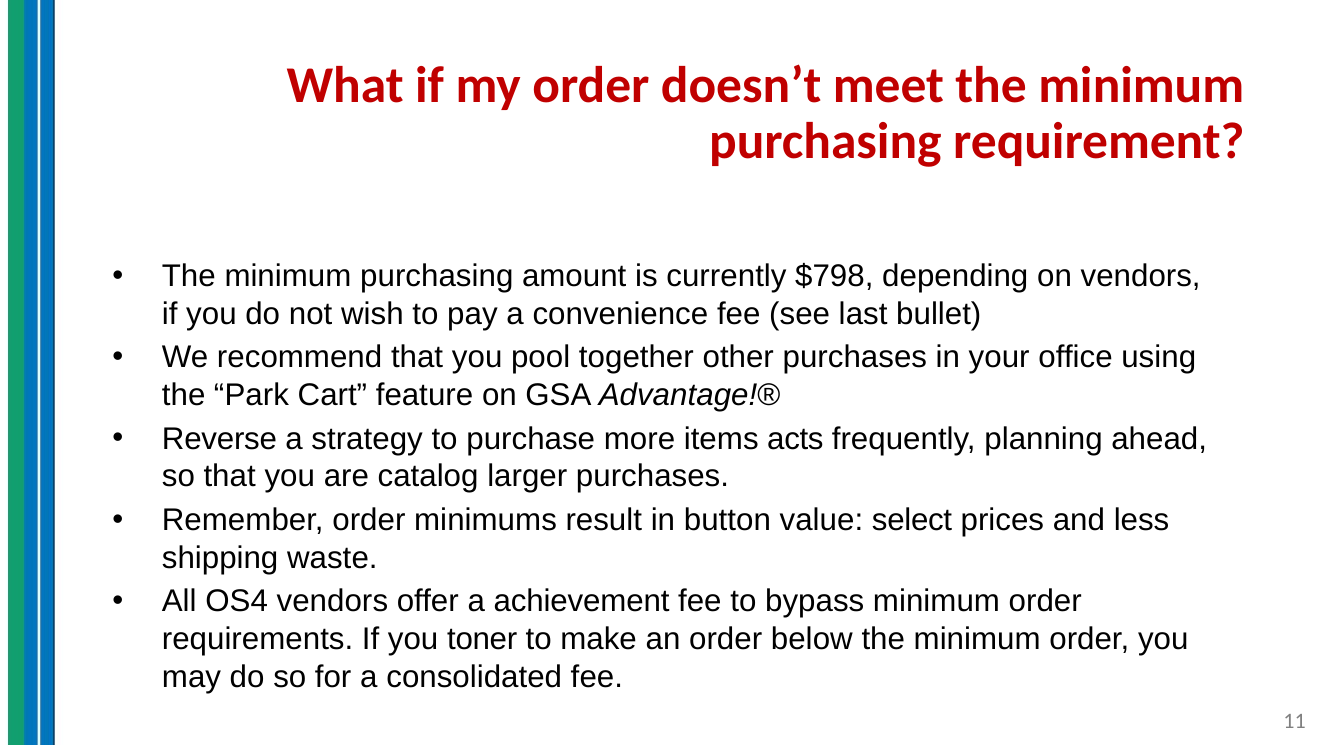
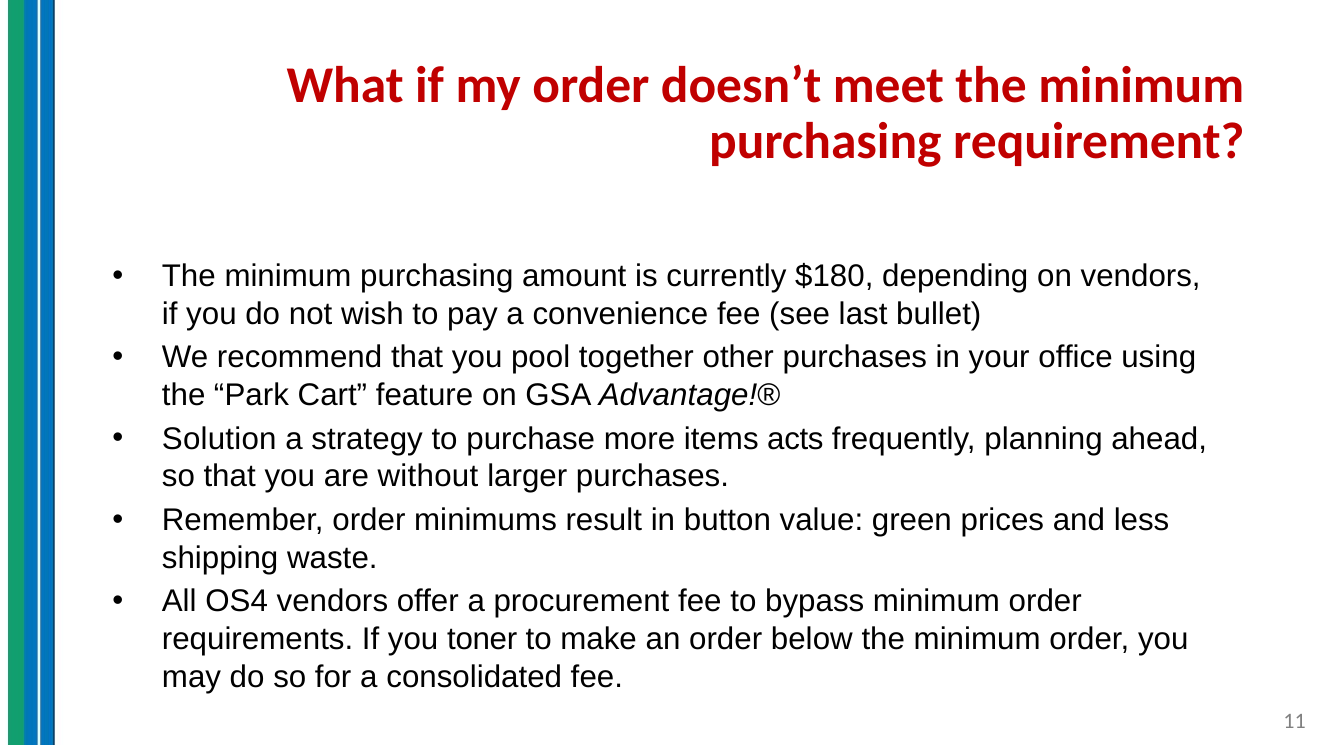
$798: $798 -> $180 (834, 276)
Reverse: Reverse -> Solution (219, 439)
catalog: catalog -> without (428, 476)
select: select -> green (912, 520)
achievement: achievement -> procurement (581, 601)
